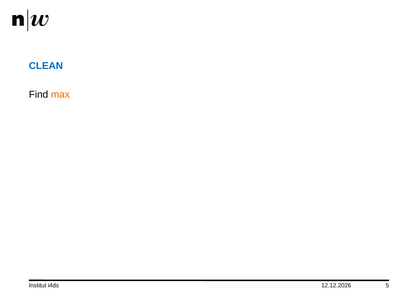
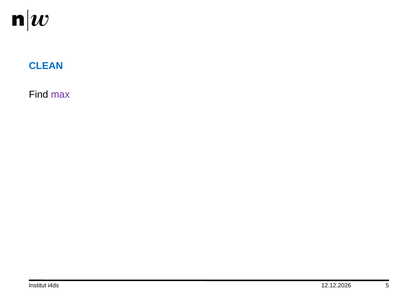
max colour: orange -> purple (60, 94)
